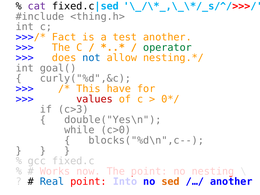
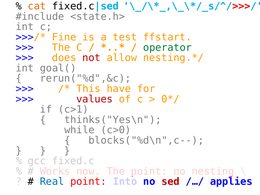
cat colour: purple -> orange (37, 6)
<thing.h>: <thing.h> -> <state.h> (98, 17)
Fact: Fact -> Fine (64, 37)
test another: another -> ffstart (167, 37)
not colour: blue -> red (91, 58)
curly("%d",&c: curly("%d",&c -> rerun("%d",&c (85, 78)
c>3: c>3 -> c>1 (73, 109)
double("Yes\n: double("Yes\n -> thinks("Yes\n (113, 120)
sed colour: orange -> red (171, 182)
another: another -> applies (231, 182)
